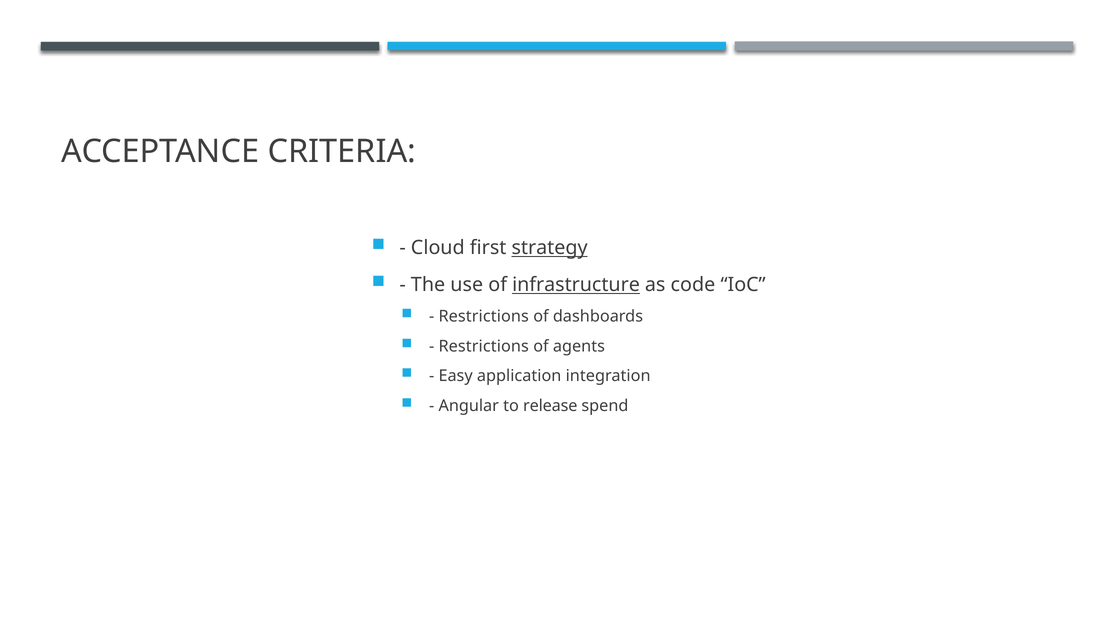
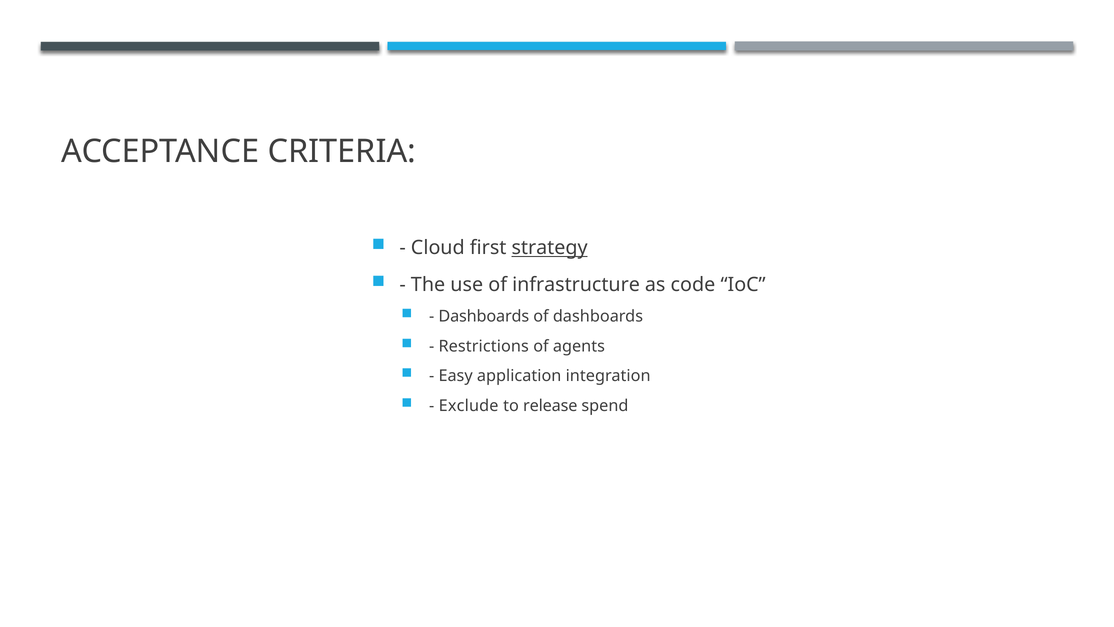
infrastructure underline: present -> none (576, 285)
Restrictions: Restrictions -> Dashboards (484, 316)
Angular: Angular -> Exclude (469, 406)
